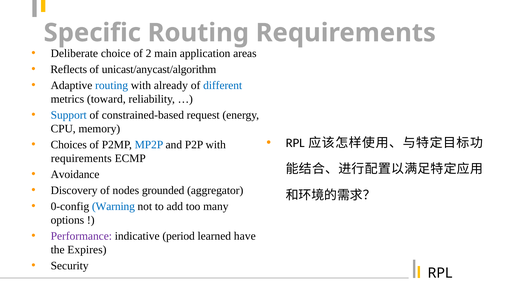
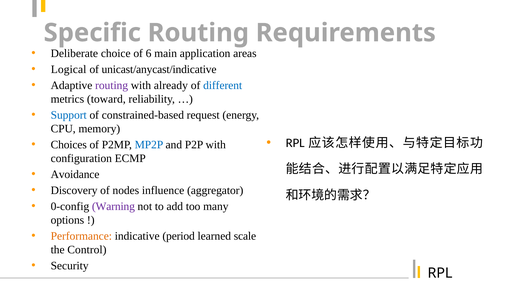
2: 2 -> 6 (149, 54)
Reflects: Reflects -> Logical (69, 70)
unicast/anycast/algorithm: unicast/anycast/algorithm -> unicast/anycast/indicative (159, 70)
routing colour: blue -> purple (112, 86)
requirements: requirements -> configuration (81, 159)
grounded: grounded -> influence (163, 191)
Warning colour: blue -> purple (113, 207)
Performance colour: purple -> orange (81, 236)
have: have -> scale (245, 236)
Expires: Expires -> Control (87, 250)
